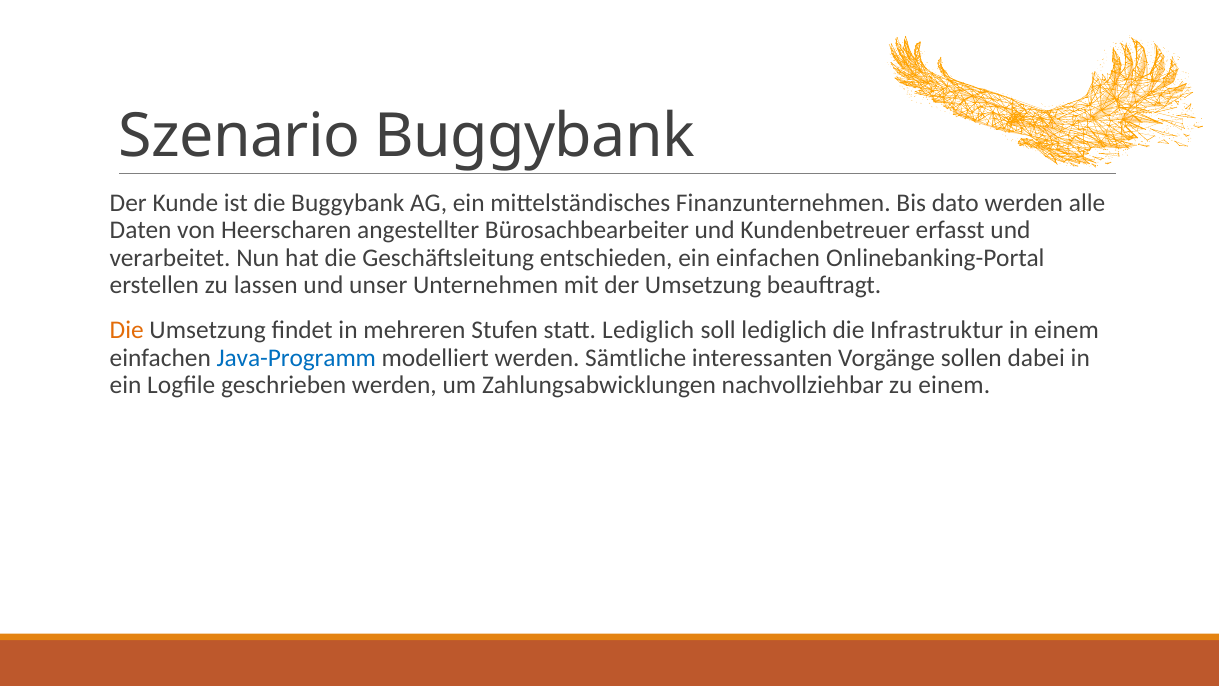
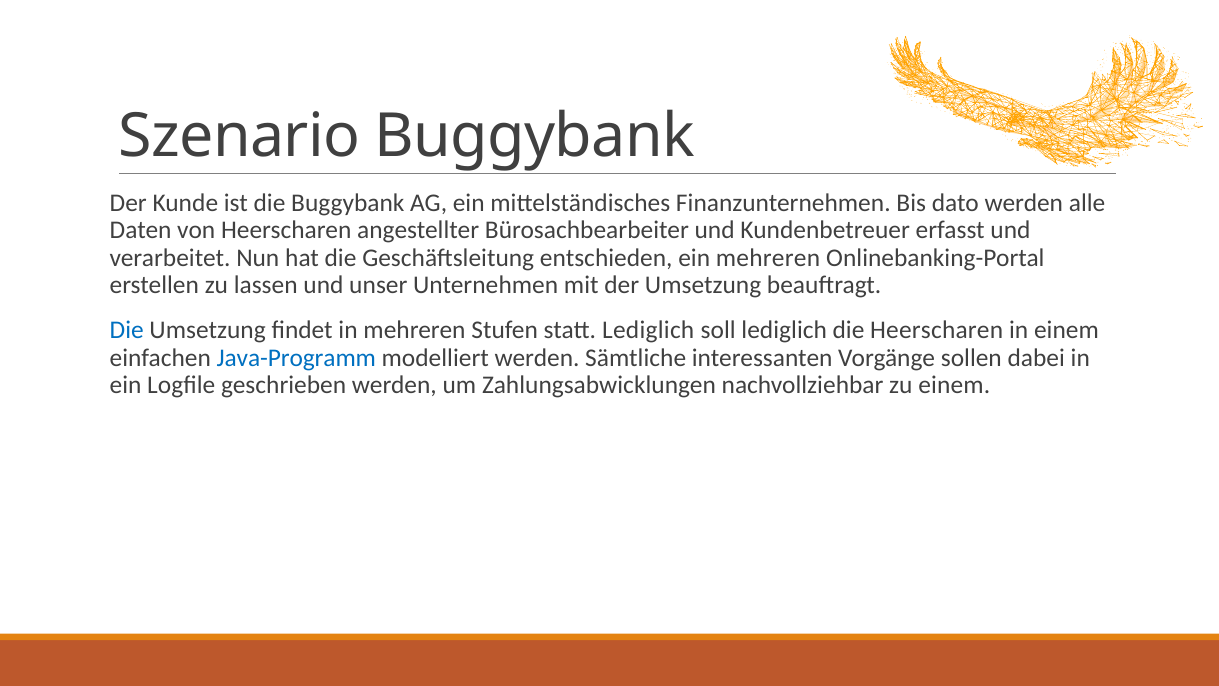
ein einfachen: einfachen -> mehreren (768, 258)
Die colour: orange -> blue (127, 330)
die Infrastruktur: Infrastruktur -> Heerscharen (937, 330)
